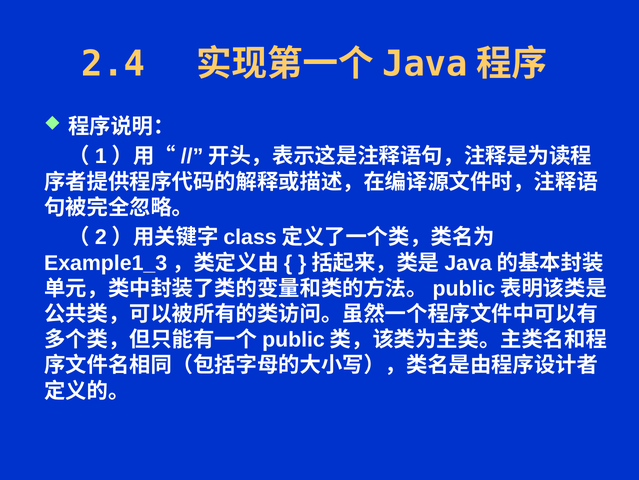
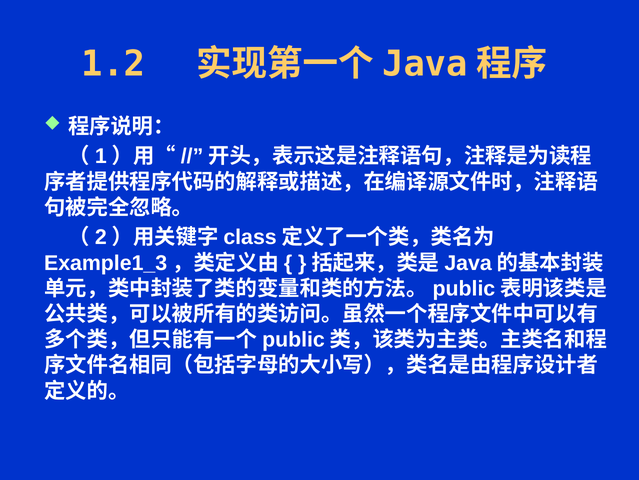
2.4: 2.4 -> 1.2 (113, 64)
